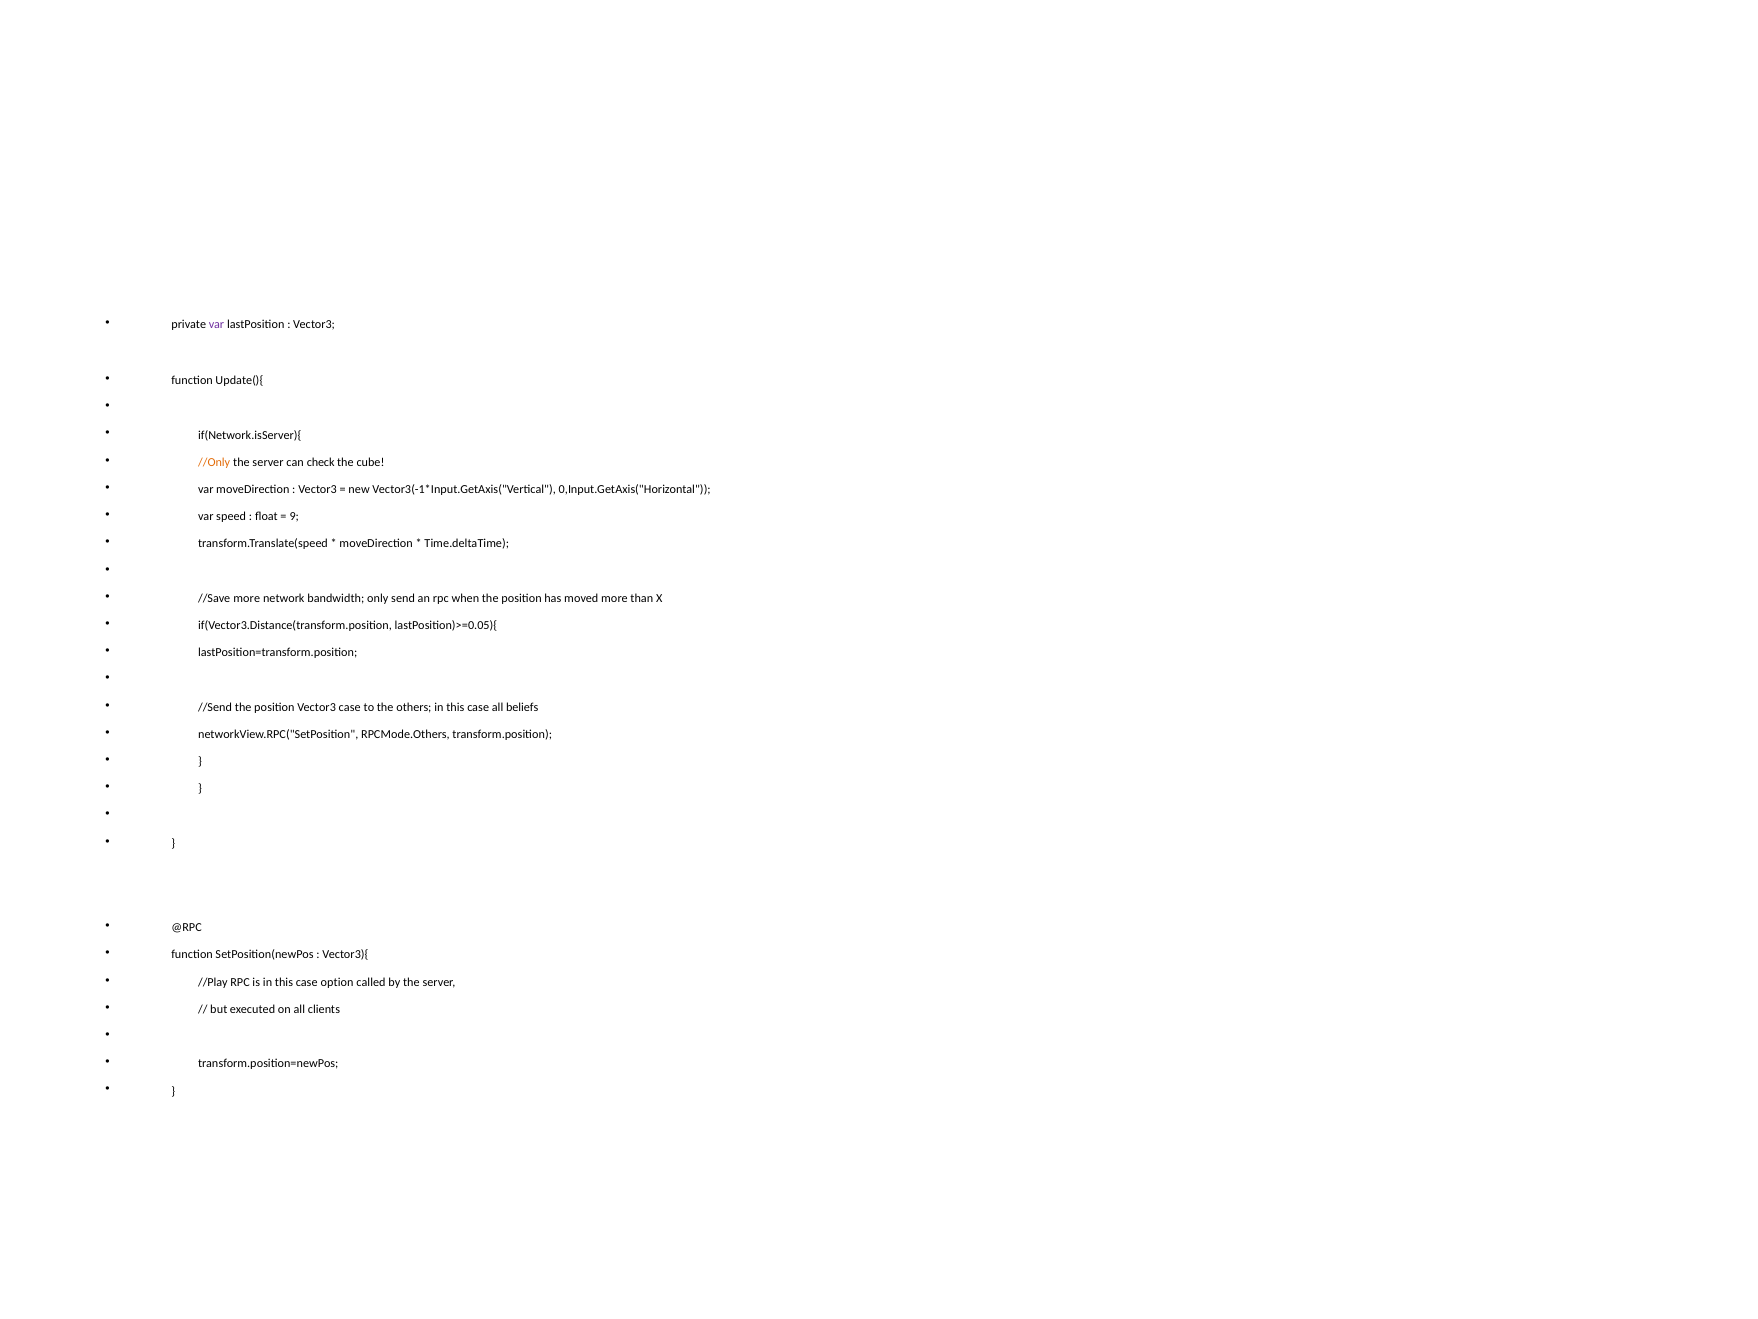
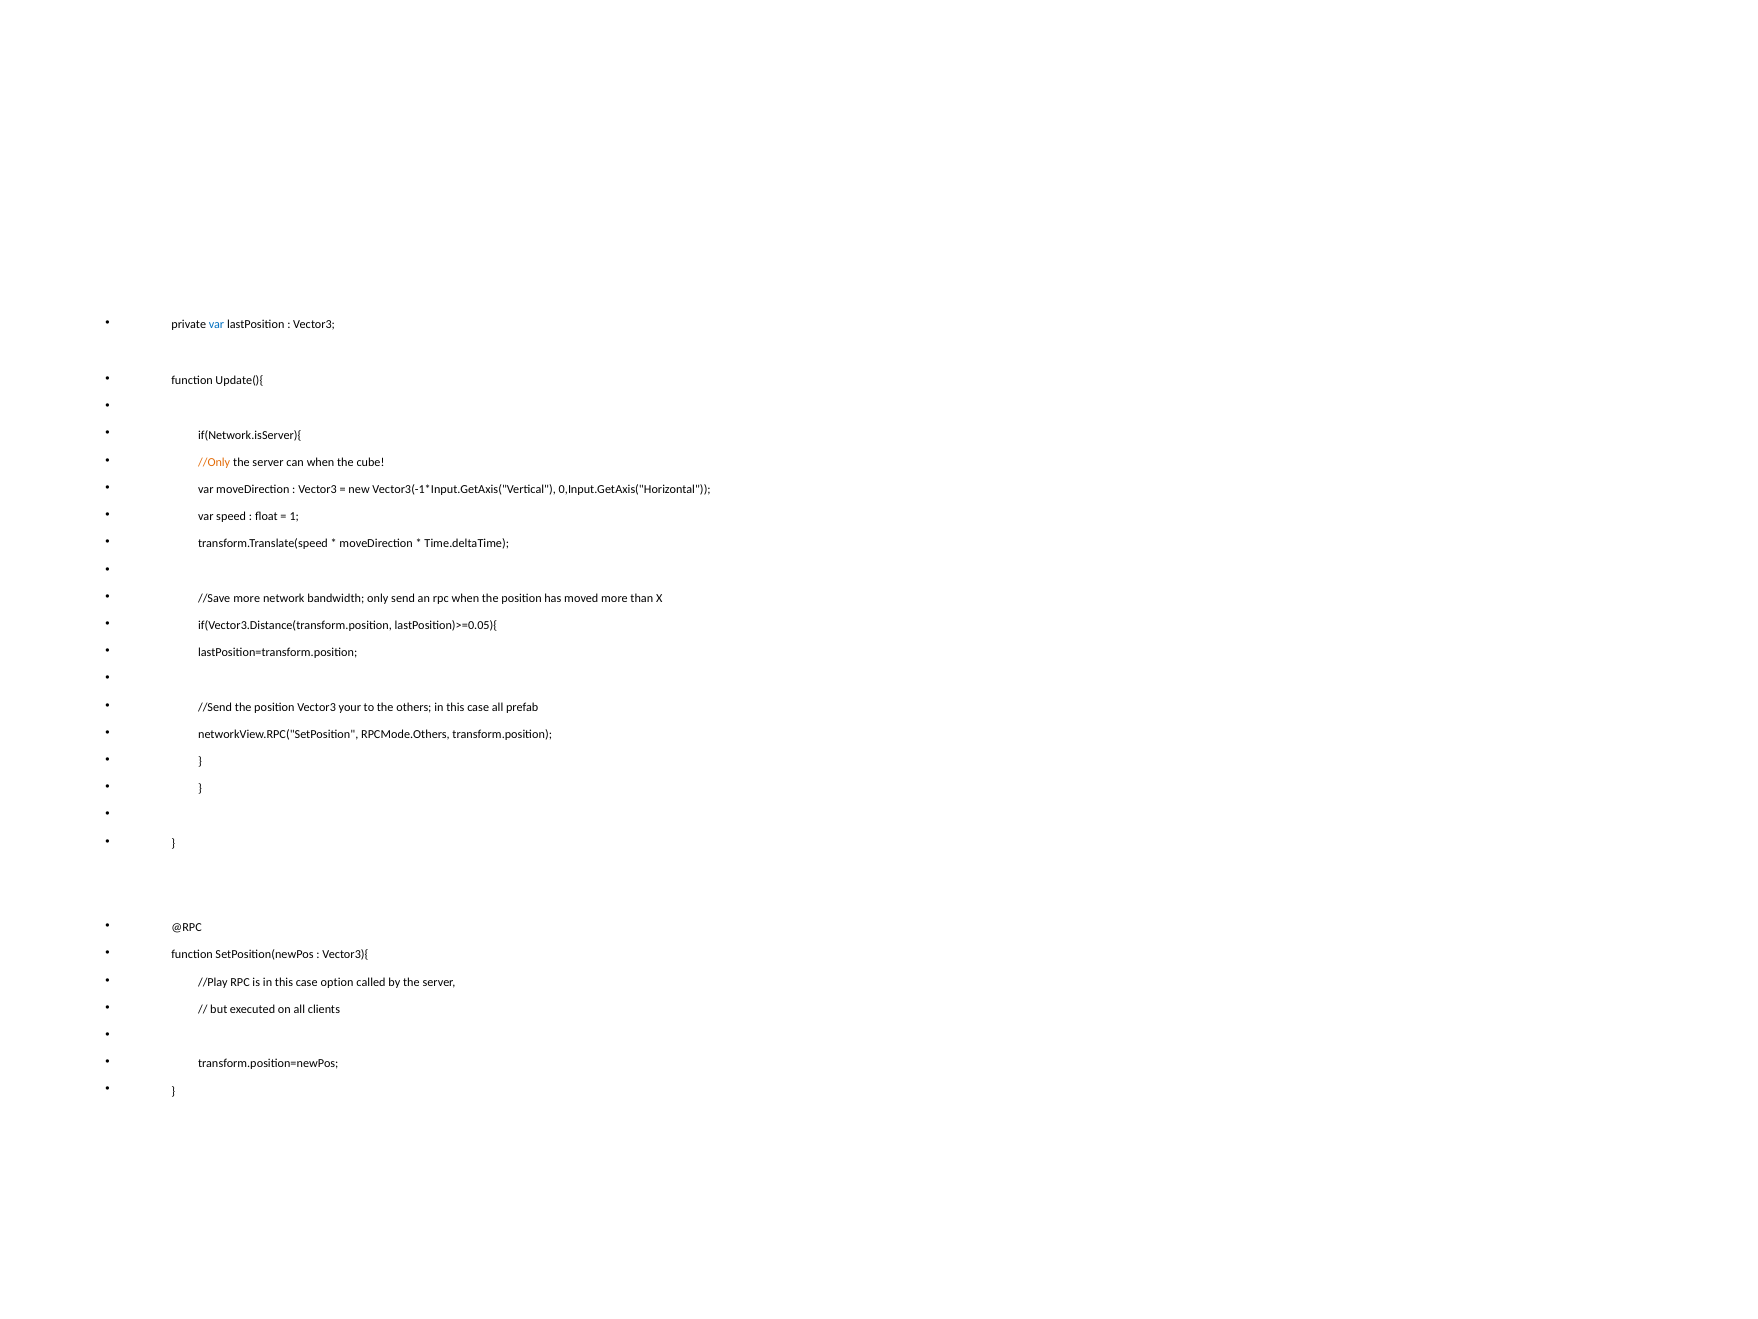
var colour: purple -> blue (217, 325)
can check: check -> when (321, 462)
9: 9 -> 1 (294, 516)
Vector3 case: case -> your (350, 707)
beliefs: beliefs -> prefab (522, 707)
